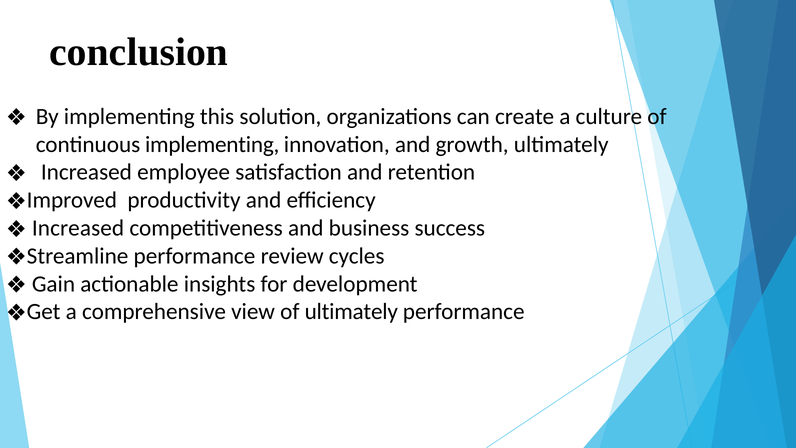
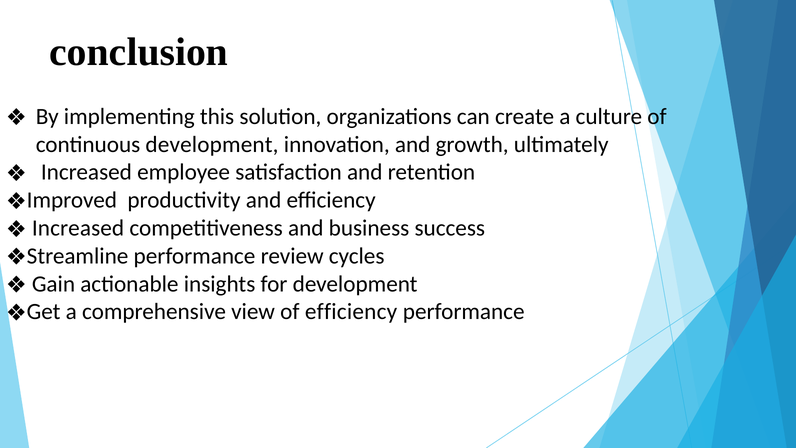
continuous implementing: implementing -> development (212, 144)
of ultimately: ultimately -> efficiency (351, 312)
